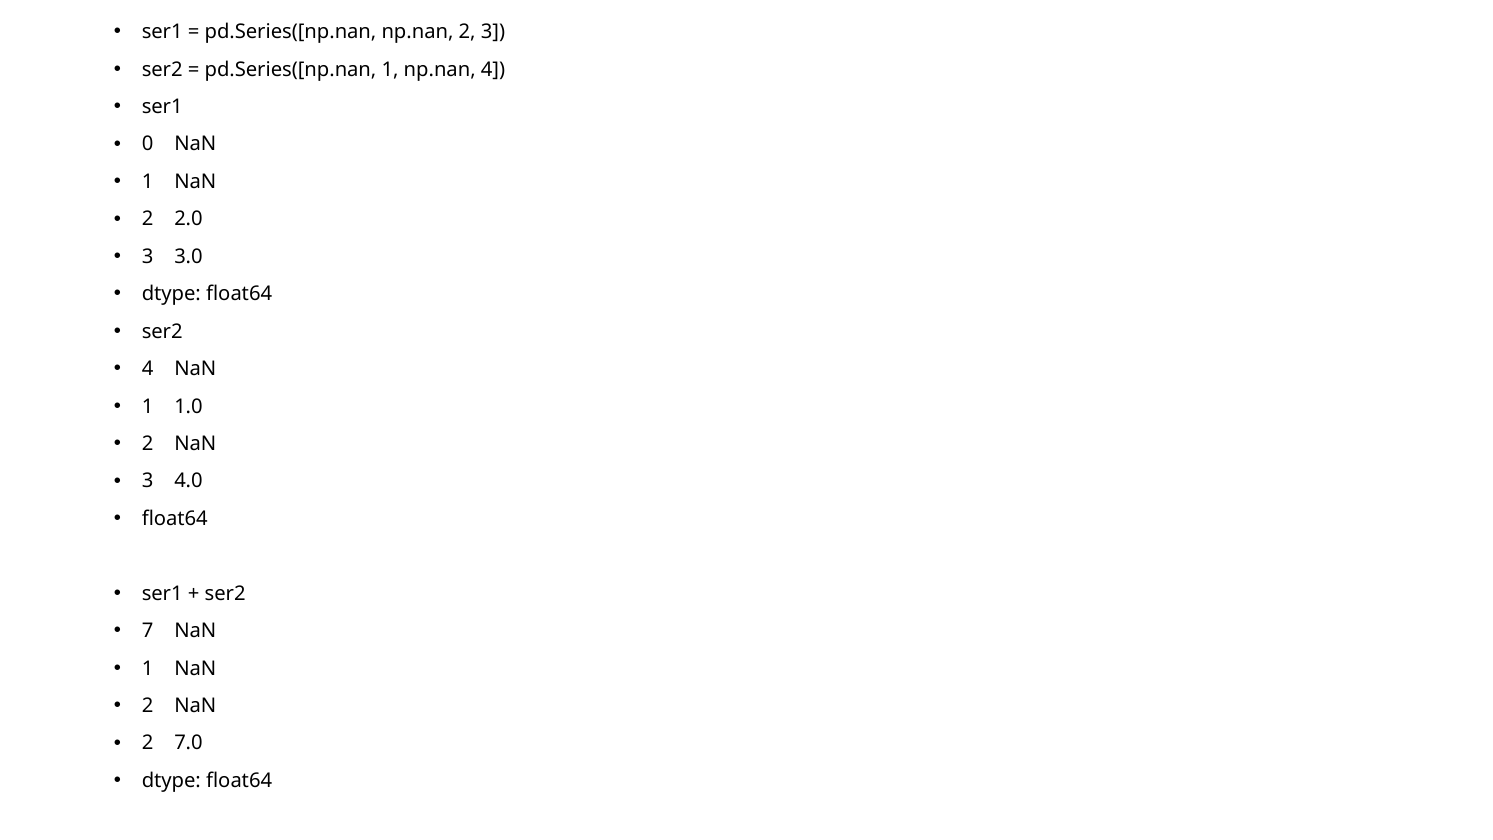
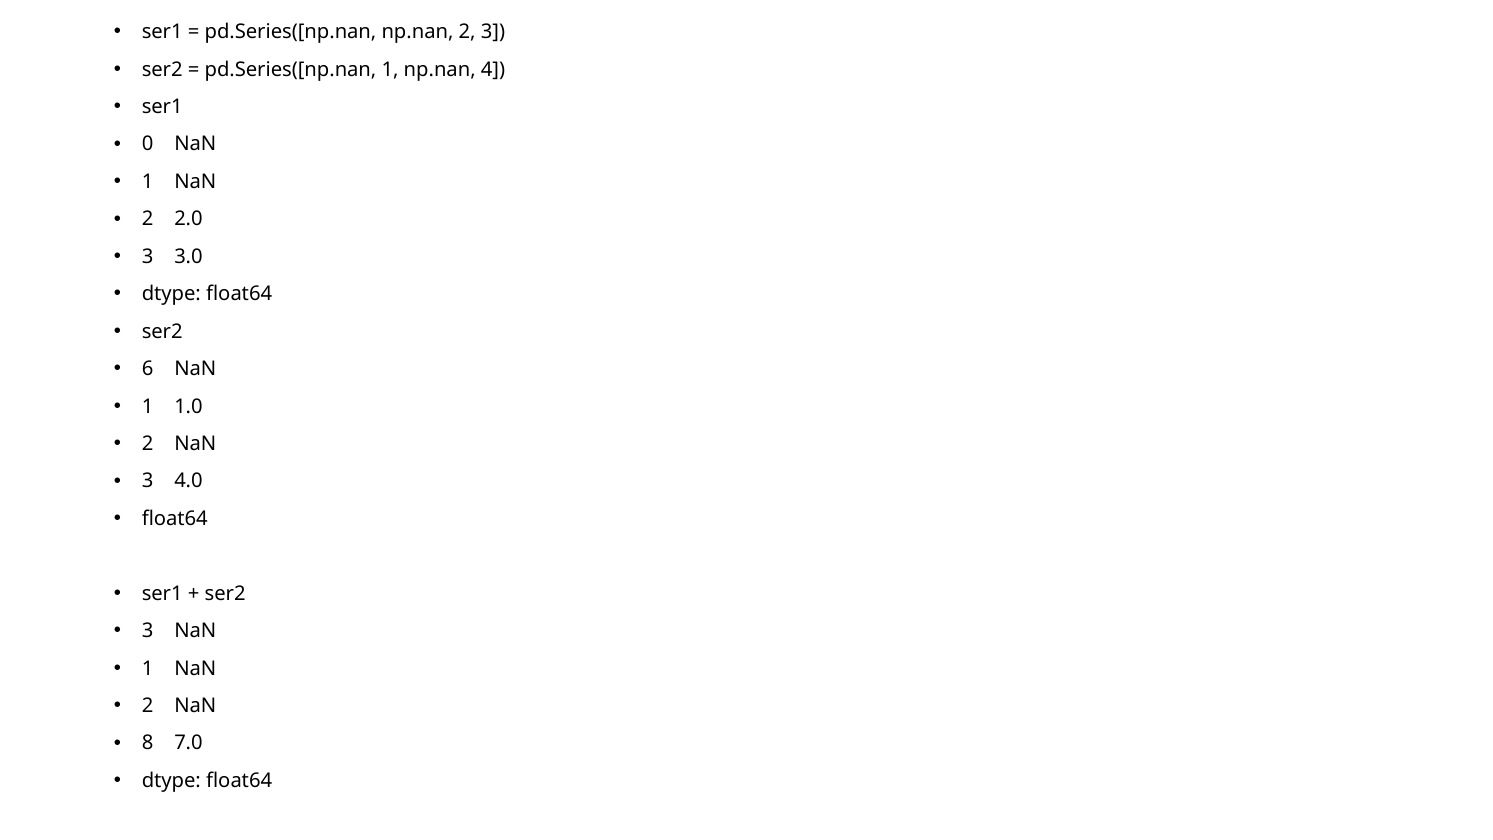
4: 4 -> 6 (148, 369)
7: 7 -> 3 (148, 631)
2: 2 -> 8 (148, 743)
